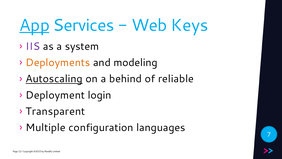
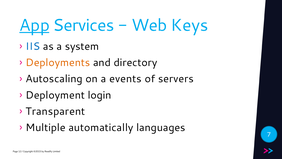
IIS colour: purple -> blue (33, 46)
modeling: modeling -> directory (136, 63)
Autoscaling underline: present -> none (54, 79)
behind: behind -> events (125, 79)
reliable: reliable -> servers (176, 79)
configuration: configuration -> automatically (101, 127)
